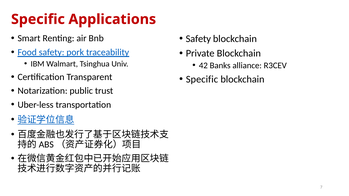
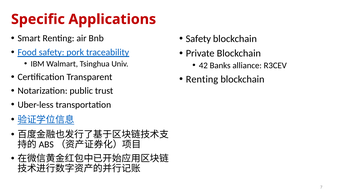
Specific: Specific -> Renting (202, 79)
